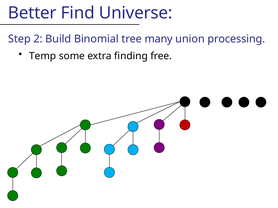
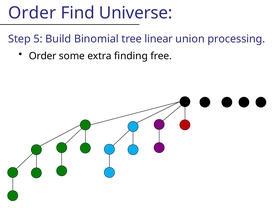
Better: Better -> Order (32, 13)
2: 2 -> 5 (38, 39)
many: many -> linear (159, 39)
Temp: Temp -> Order (43, 56)
